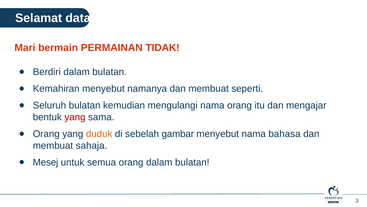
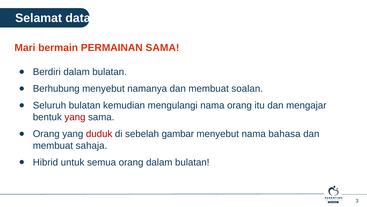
PERMAINAN TIDAK: TIDAK -> SAMA (162, 48)
Kemahiran: Kemahiran -> Berhubung (56, 89)
seperti: seperti -> soalan (247, 89)
duduk colour: orange -> red (99, 134)
Mesej: Mesej -> Hibrid (45, 162)
